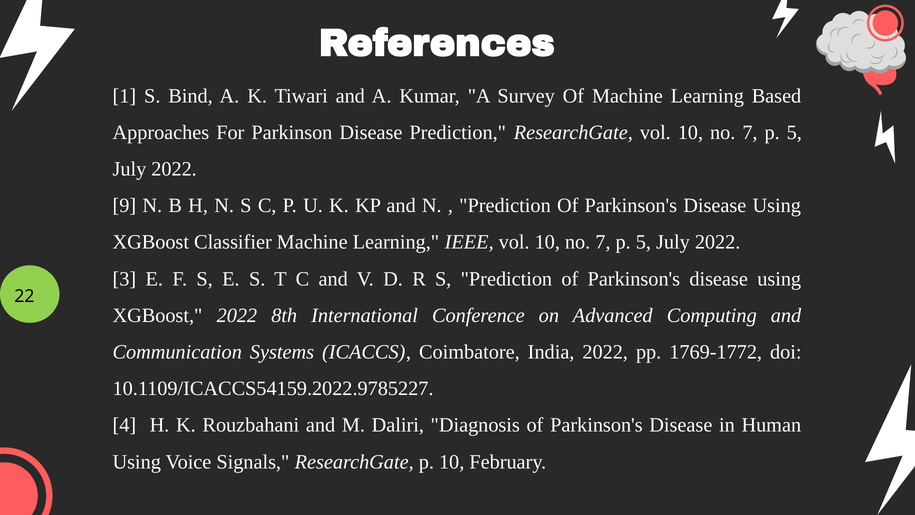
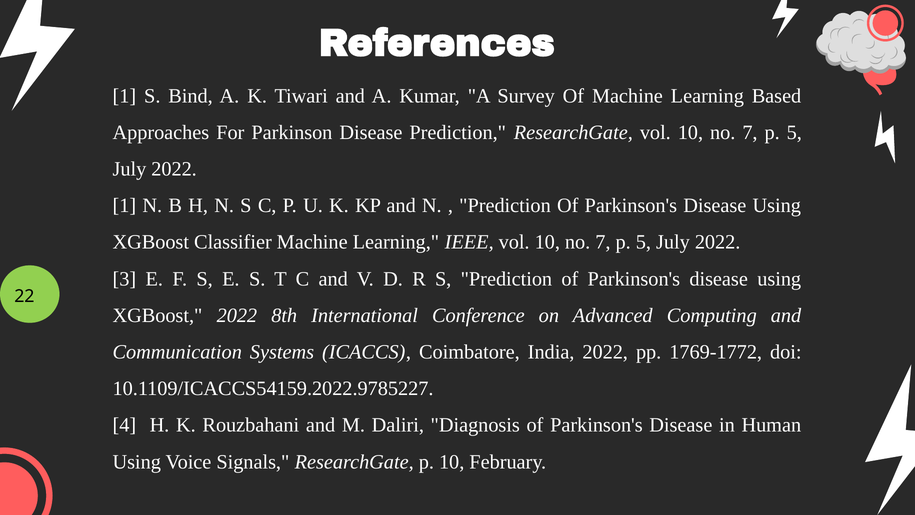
9: 9 -> 1 (124, 206)
